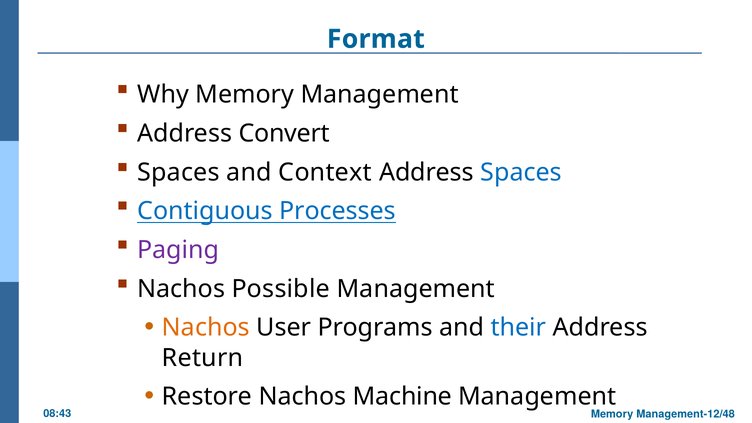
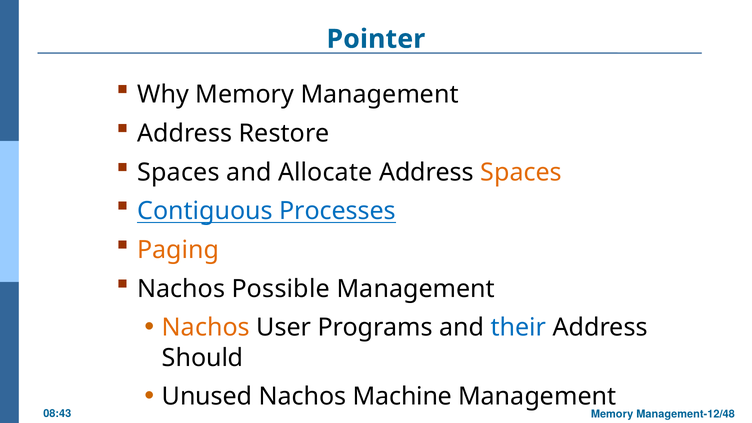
Format: Format -> Pointer (376, 39)
Convert: Convert -> Restore (284, 133)
Context: Context -> Allocate (325, 172)
Spaces colour: blue -> orange (521, 172)
Paging colour: purple -> orange (178, 250)
Return: Return -> Should (203, 358)
Restore: Restore -> Unused (207, 397)
